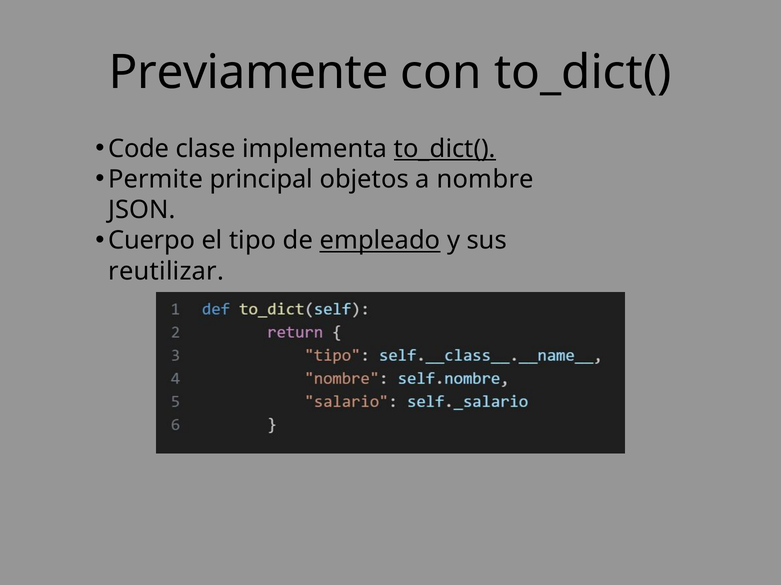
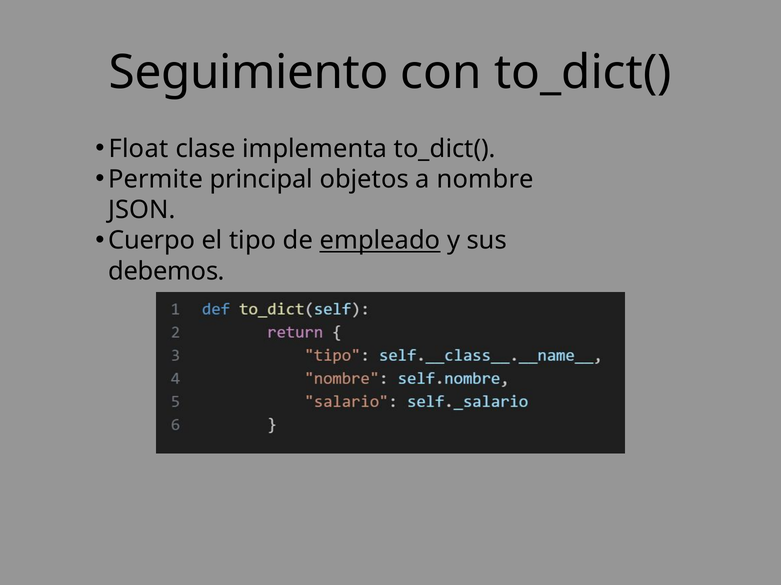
Previamente: Previamente -> Seguimiento (249, 73)
Code: Code -> Float (138, 149)
to_dict( underline: present -> none (445, 149)
reutilizar: reutilizar -> debemos (166, 272)
